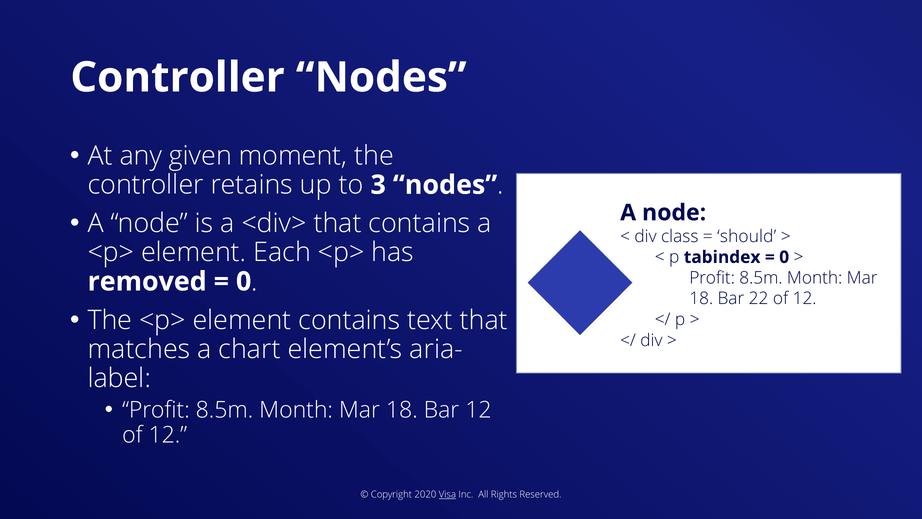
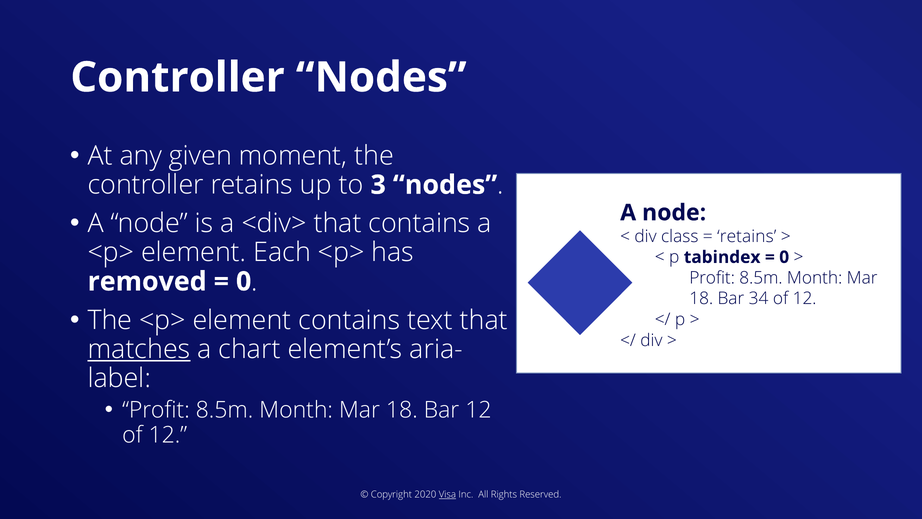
should: should -> retains (747, 236)
22: 22 -> 34 (759, 299)
matches underline: none -> present (139, 349)
